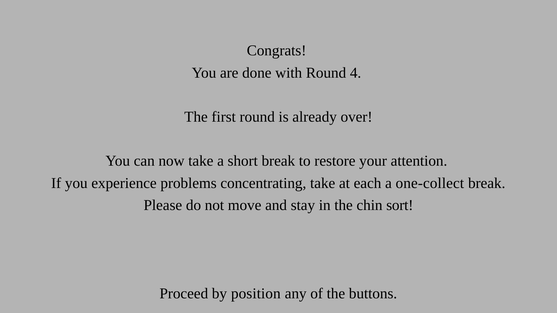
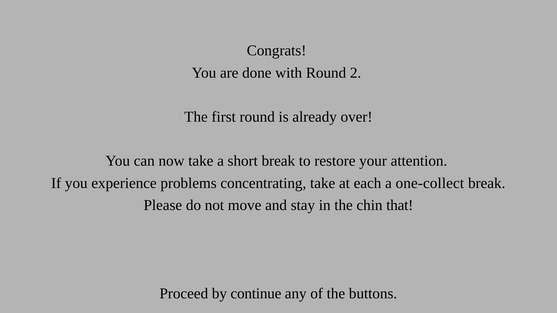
4: 4 -> 2 (356, 73)
sort: sort -> that (400, 205)
position: position -> continue (256, 294)
